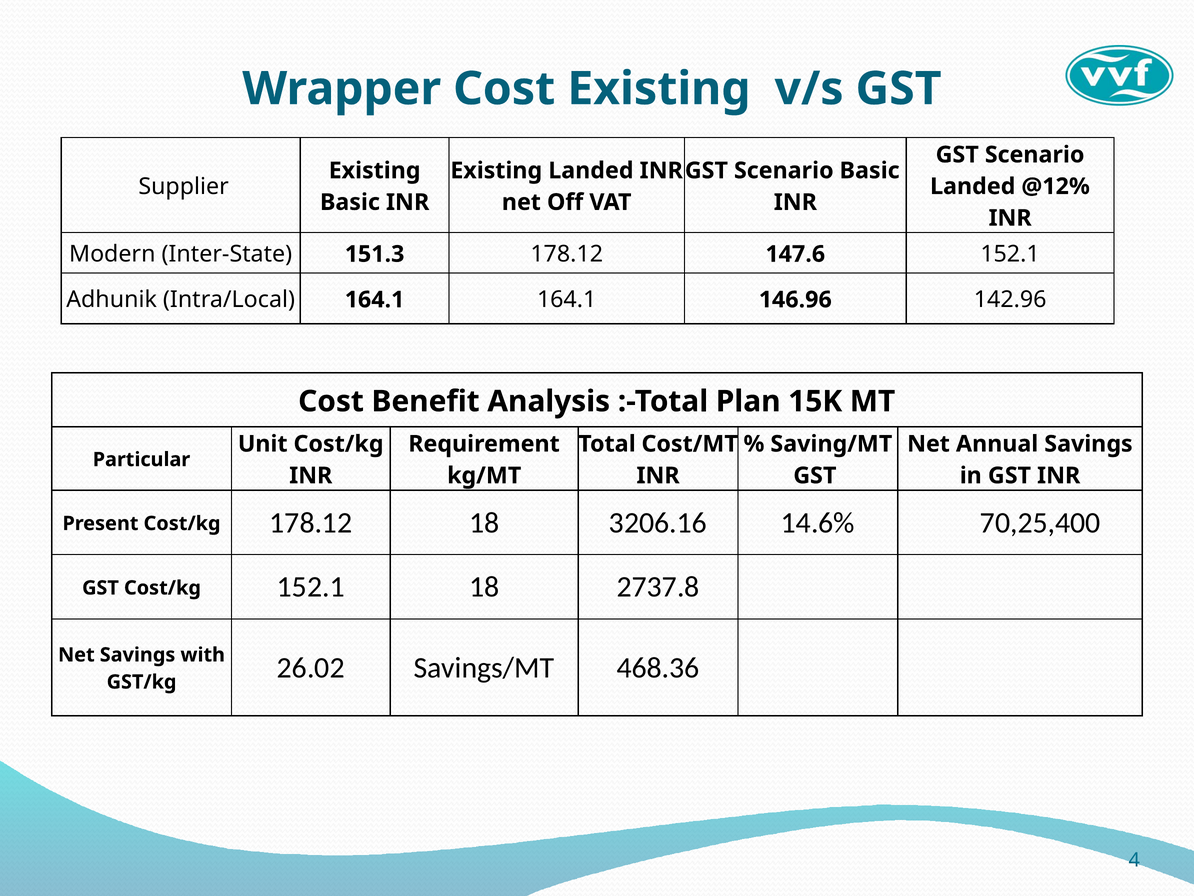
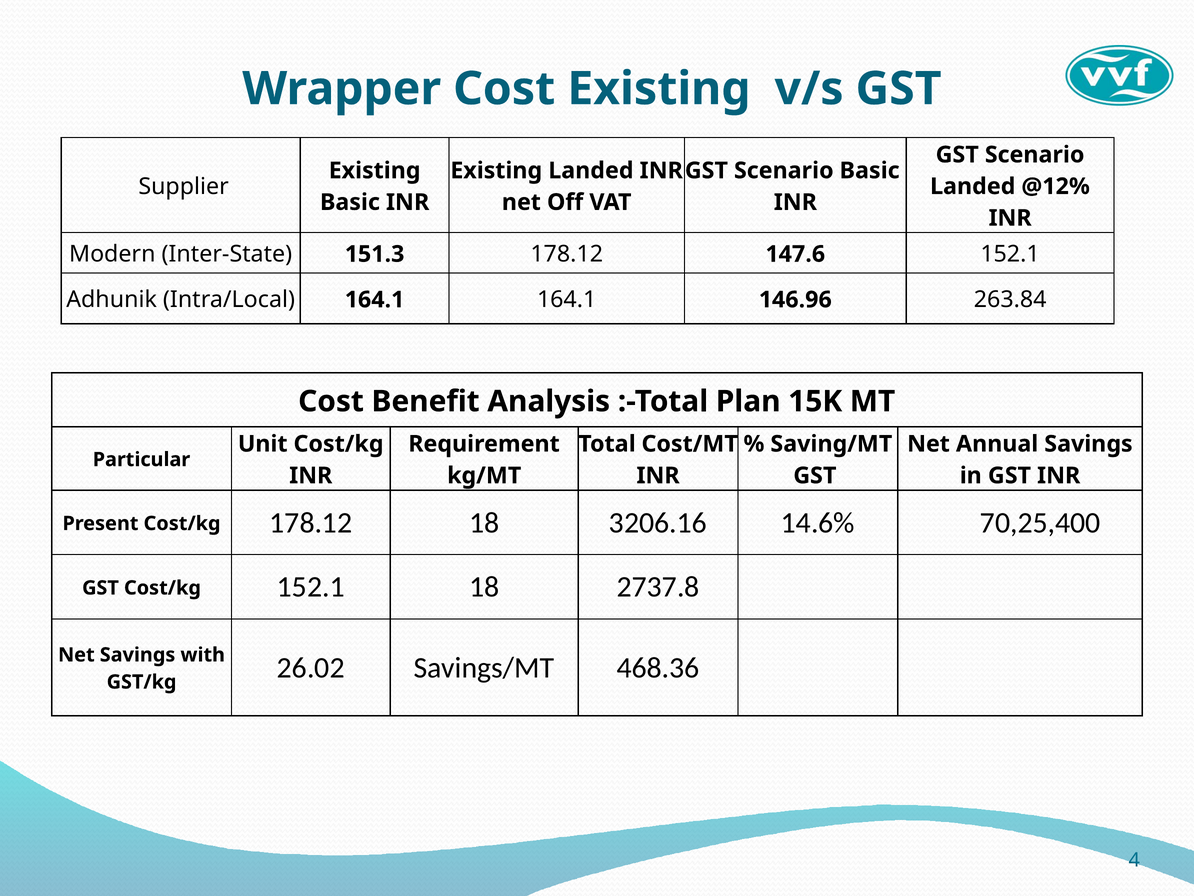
142.96: 142.96 -> 263.84 (1010, 300)
